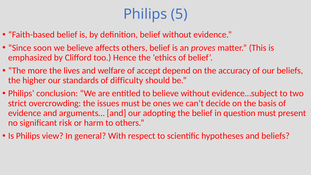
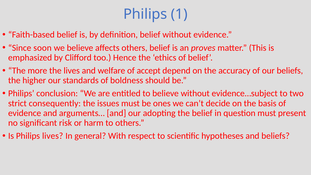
5: 5 -> 1 (179, 14)
difficulty: difficulty -> boldness (127, 80)
overcrowding: overcrowding -> consequently (55, 103)
Philips view: view -> lives (53, 136)
